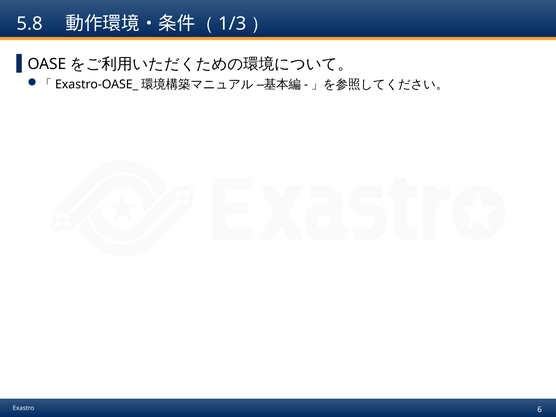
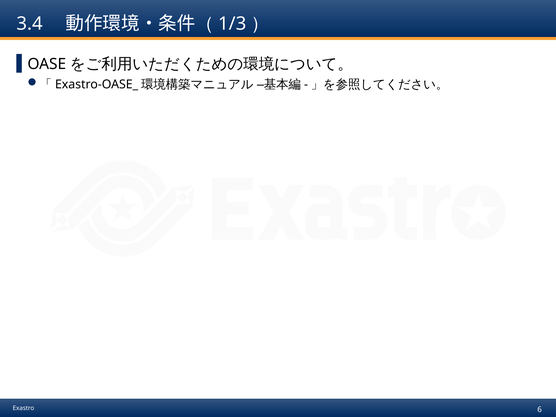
5.8: 5.8 -> 3.4 (30, 24)
